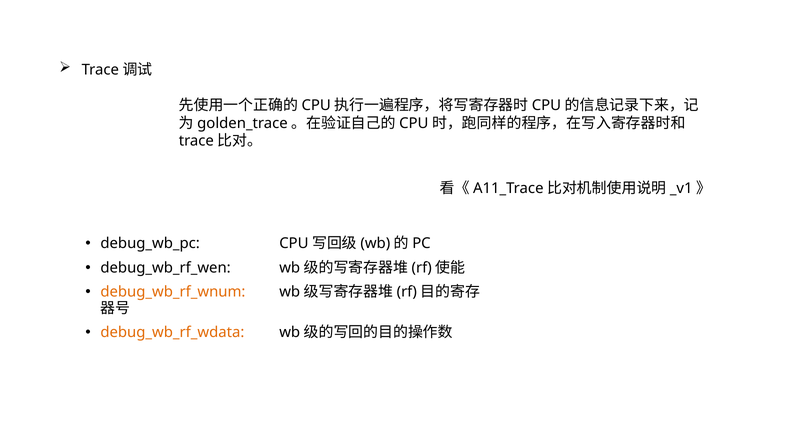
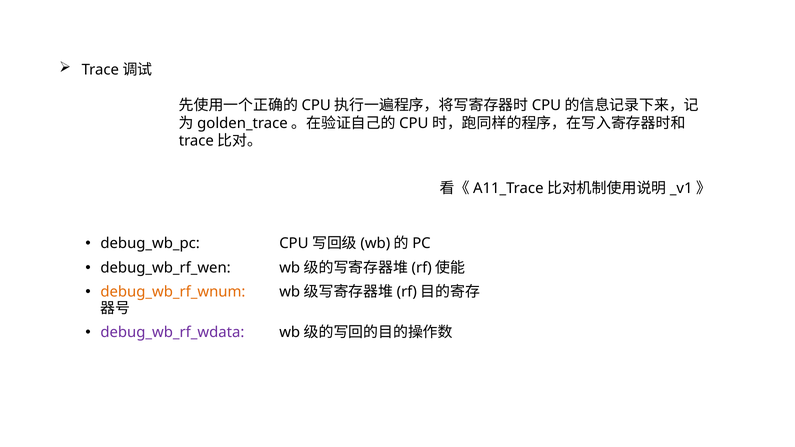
debug_wb_rf_wdata colour: orange -> purple (172, 333)
